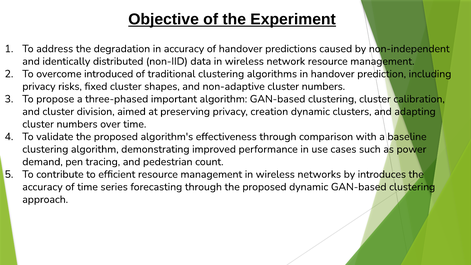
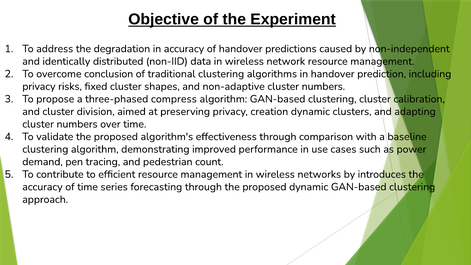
introduced: introduced -> conclusion (109, 74)
important: important -> compress (174, 99)
